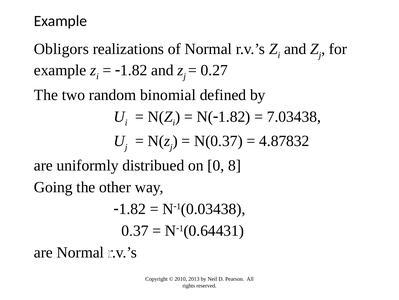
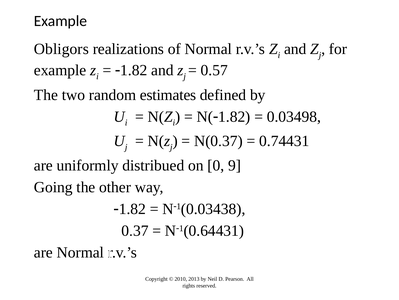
0.27: 0.27 -> 0.57 (214, 70)
binomial: binomial -> estimates (168, 95)
7.03438: 7.03438 -> 0.03498 (294, 116)
4.87832: 4.87832 -> 0.74431 (284, 141)
8: 8 -> 9 (235, 165)
